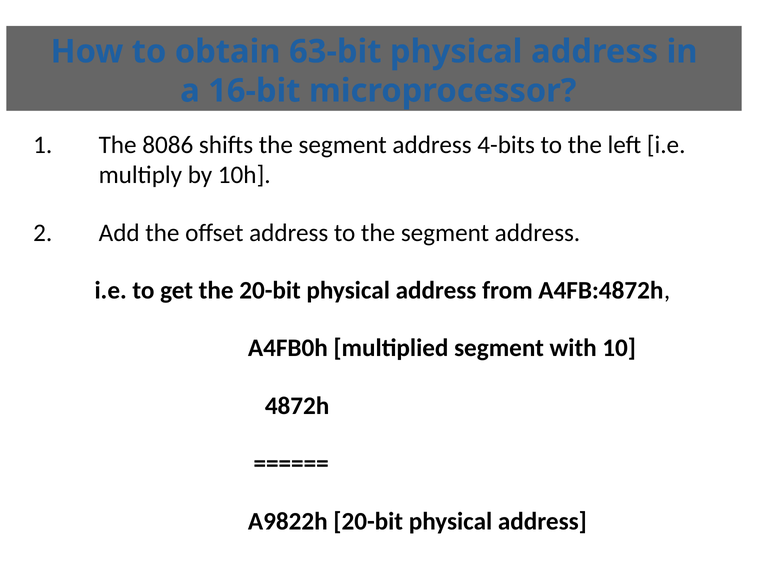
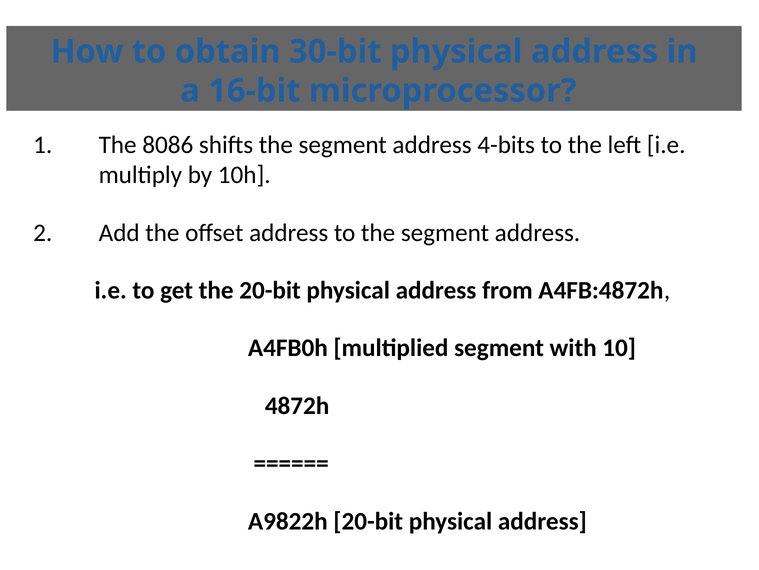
63-bit: 63-bit -> 30-bit (335, 52)
